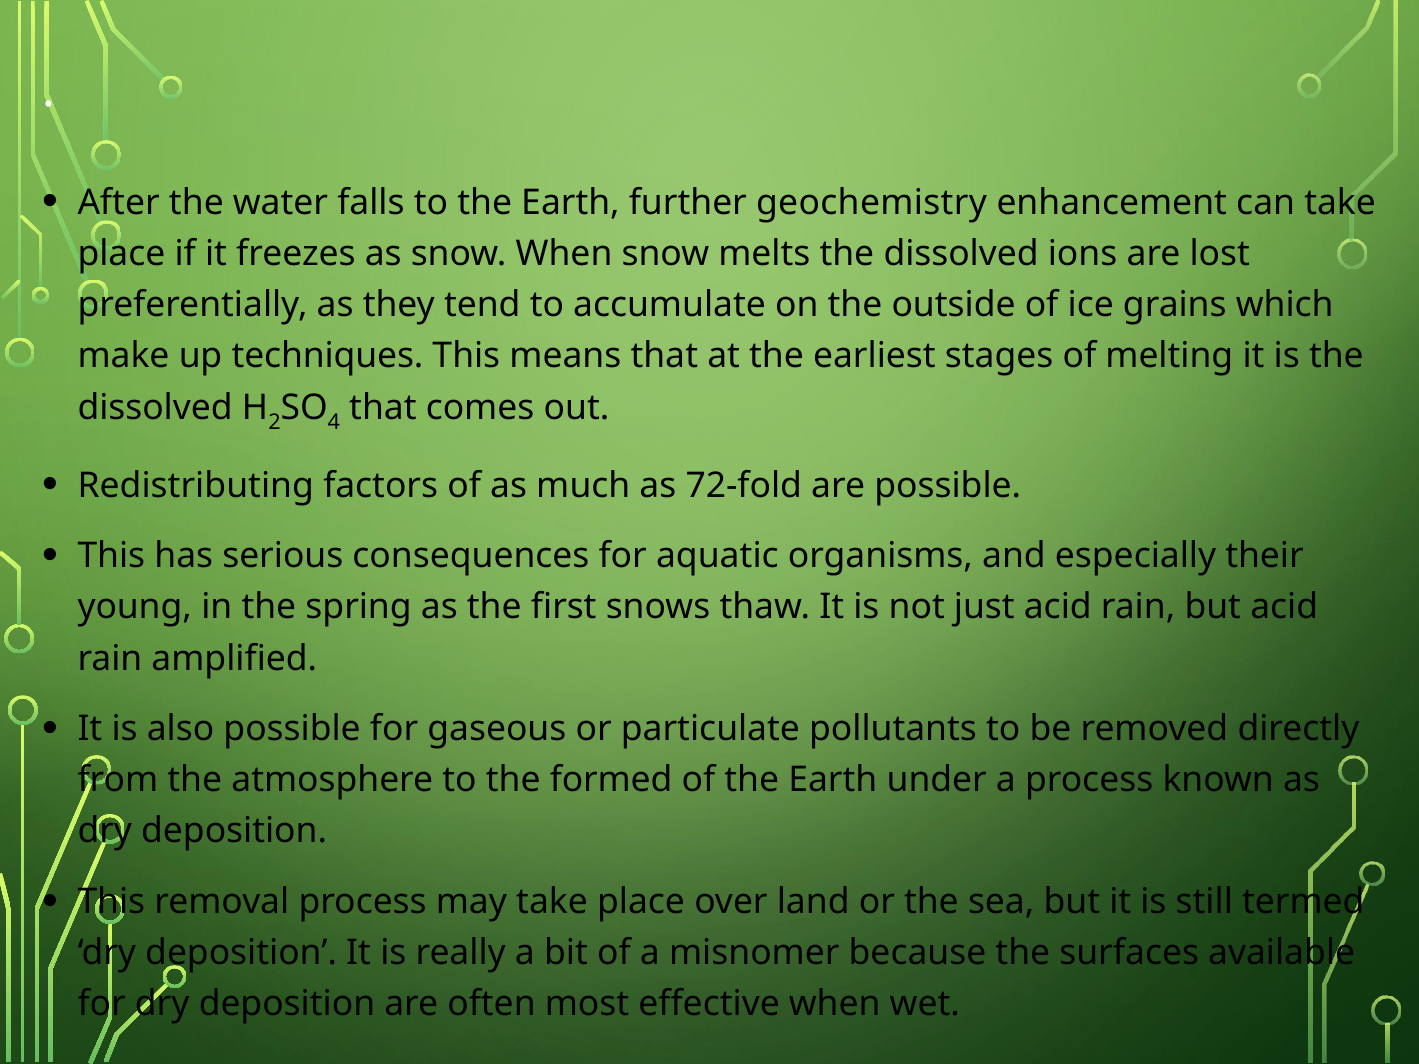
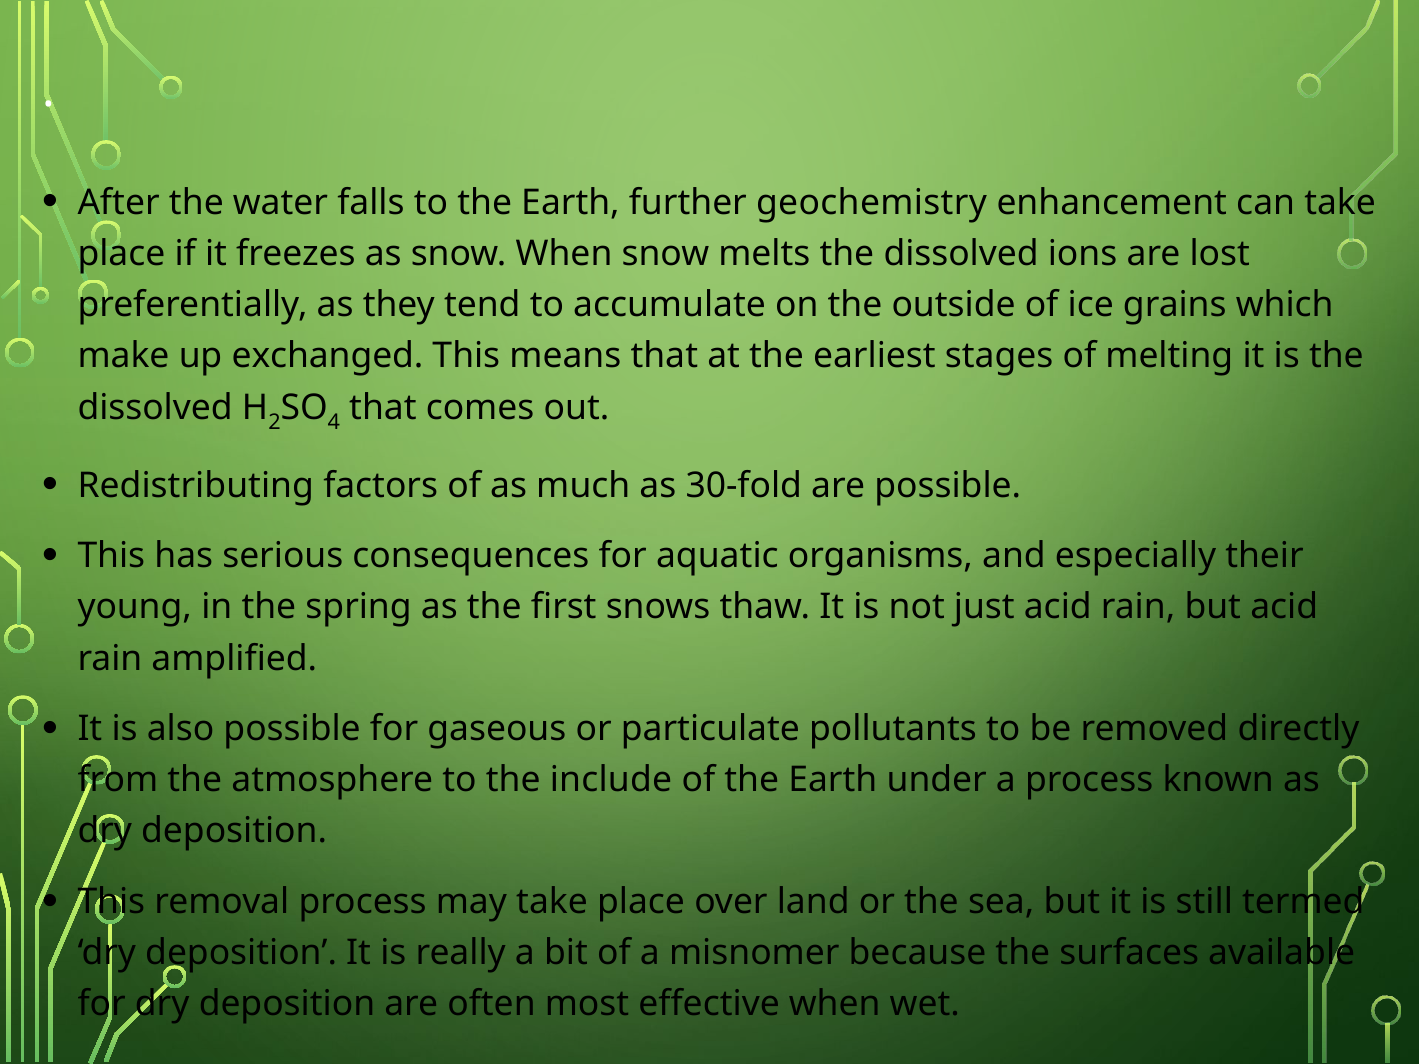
techniques: techniques -> exchanged (328, 356)
72-fold: 72-fold -> 30-fold (744, 486)
formed: formed -> include (611, 780)
